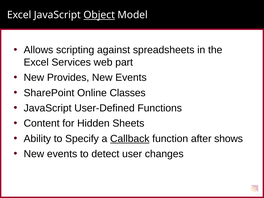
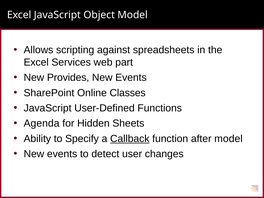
Object underline: present -> none (99, 15)
Content: Content -> Agenda (42, 123)
after shows: shows -> model (228, 139)
